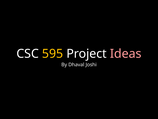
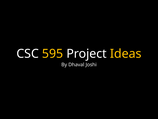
Ideas colour: pink -> yellow (126, 53)
